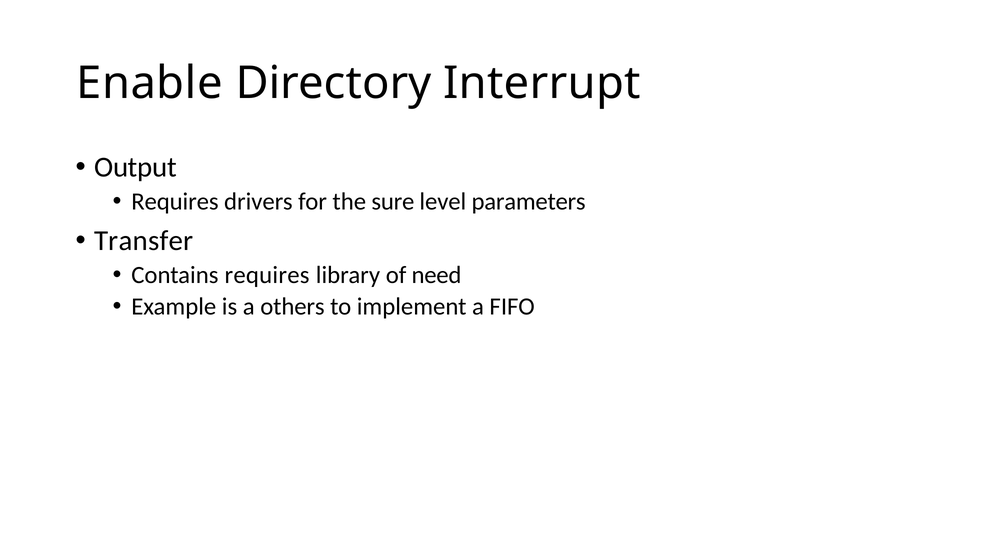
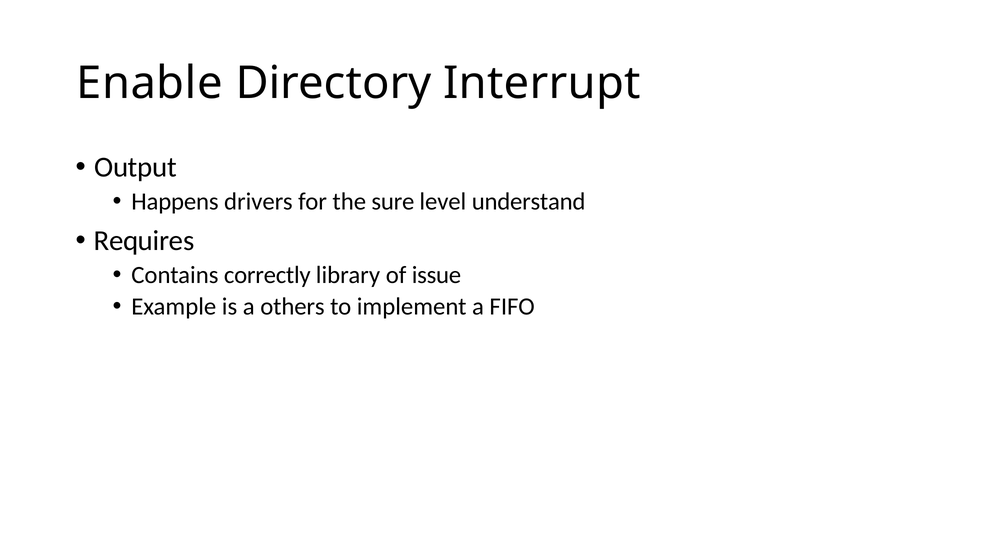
Requires: Requires -> Happens (175, 202)
parameters: parameters -> understand (529, 202)
Transfer: Transfer -> Requires (144, 241)
Contains requires: requires -> correctly (267, 275)
need: need -> issue (436, 275)
